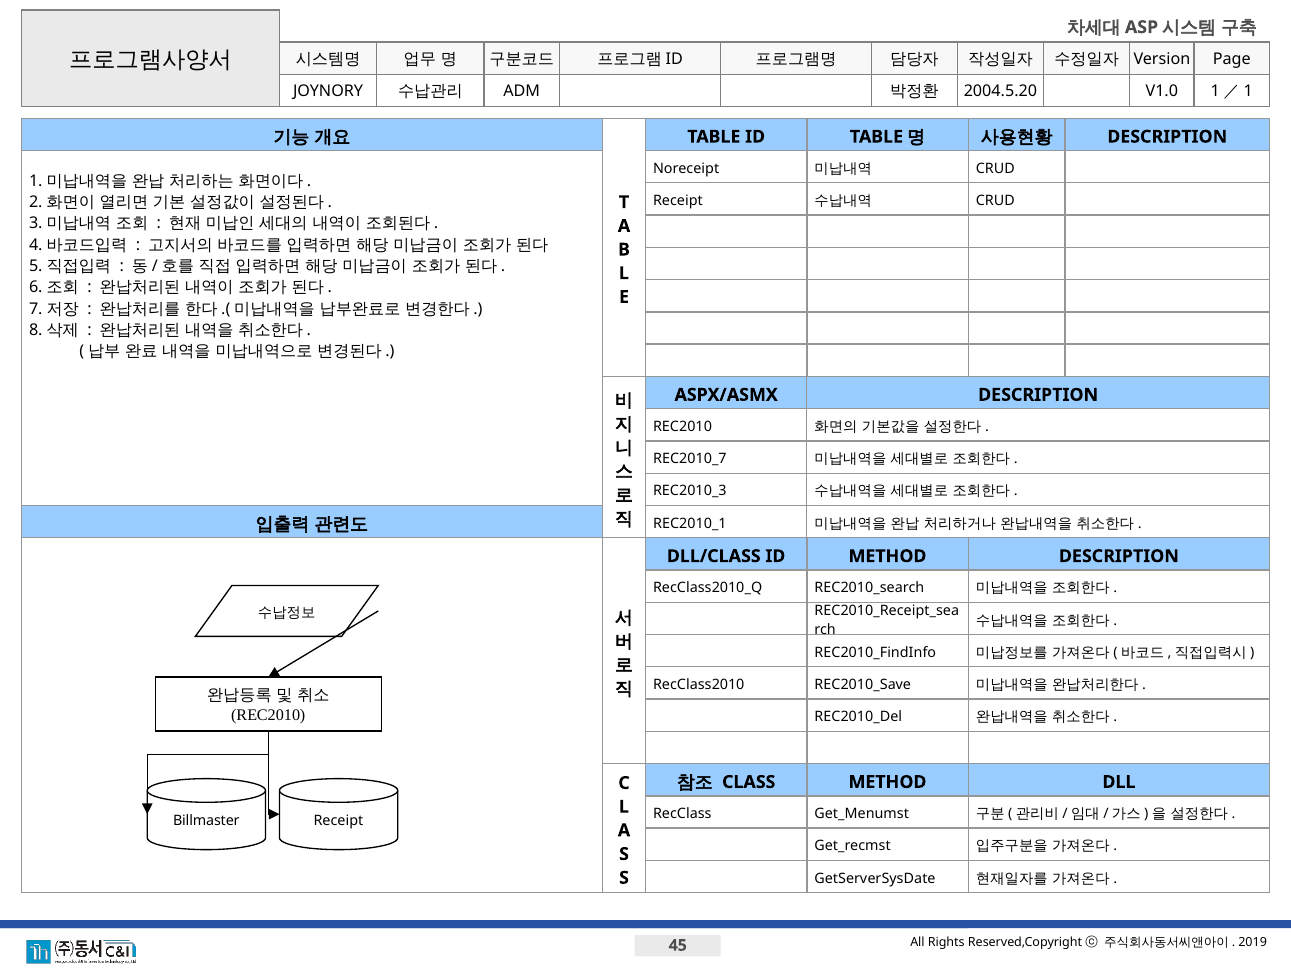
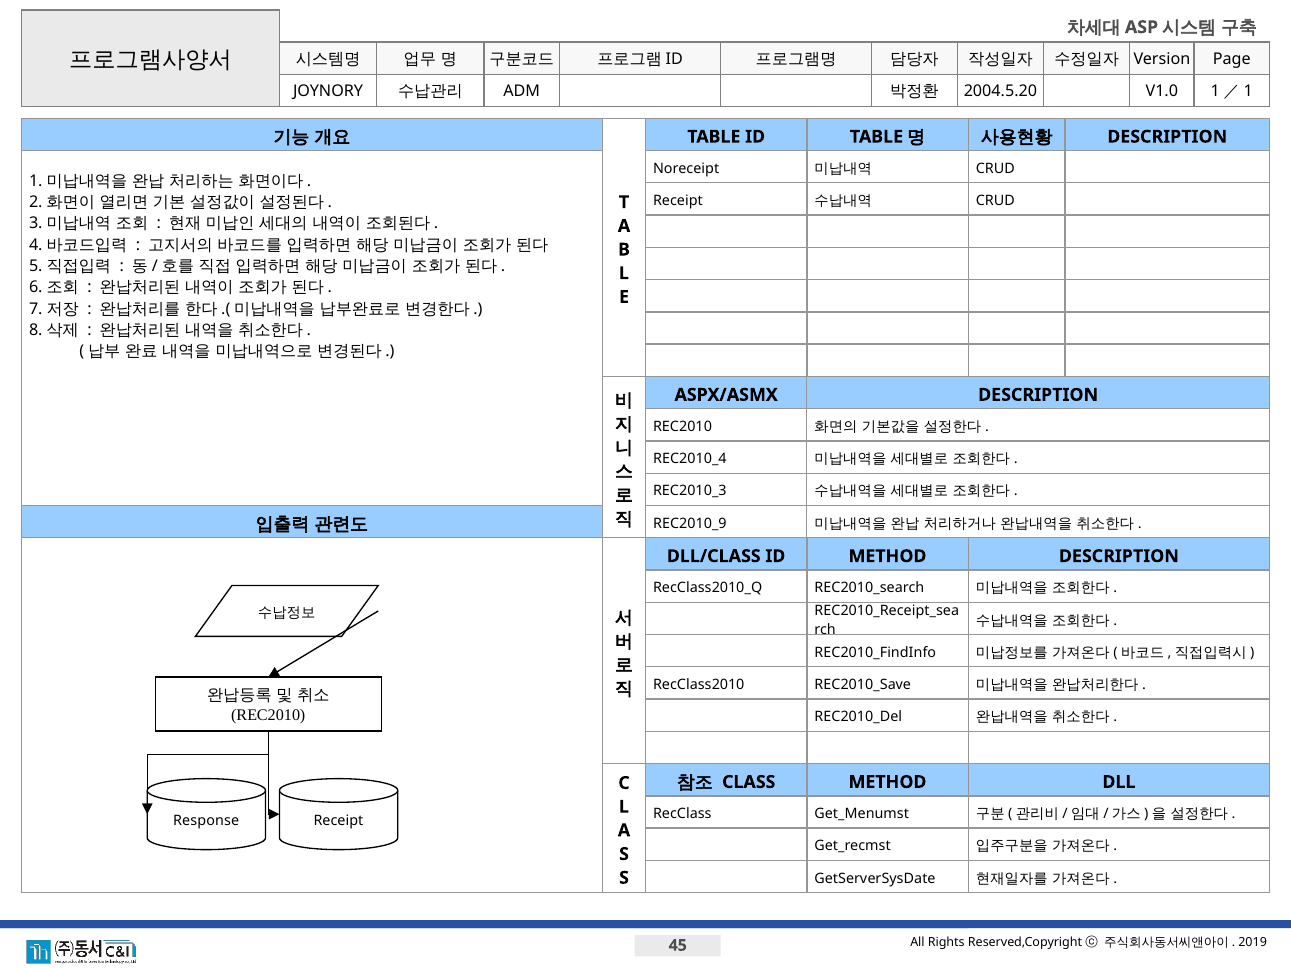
REC2010_7: REC2010_7 -> REC2010_4 (690, 459)
REC2010_1: REC2010_1 -> REC2010_9 (690, 524)
Billmaster: Billmaster -> Response (206, 821)
